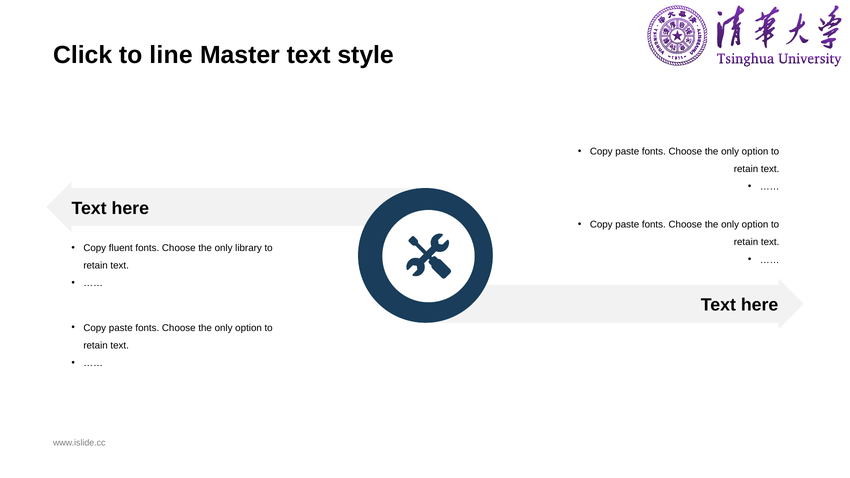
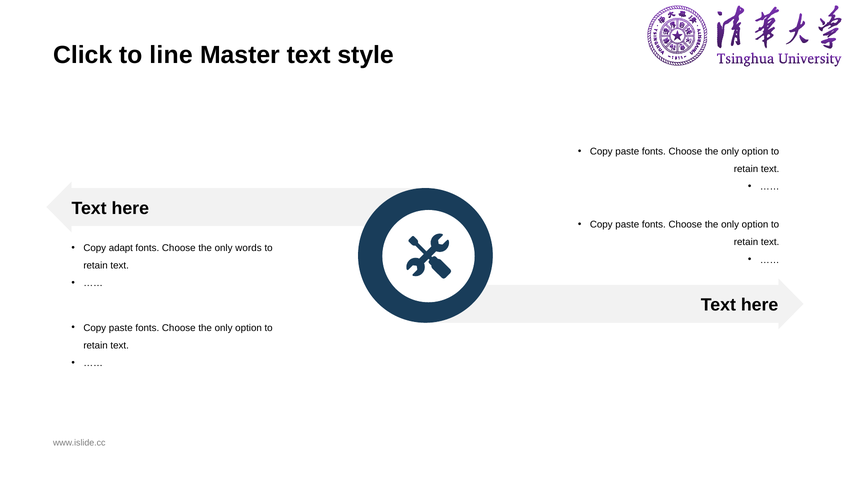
fluent: fluent -> adapt (121, 248)
library: library -> words (248, 248)
